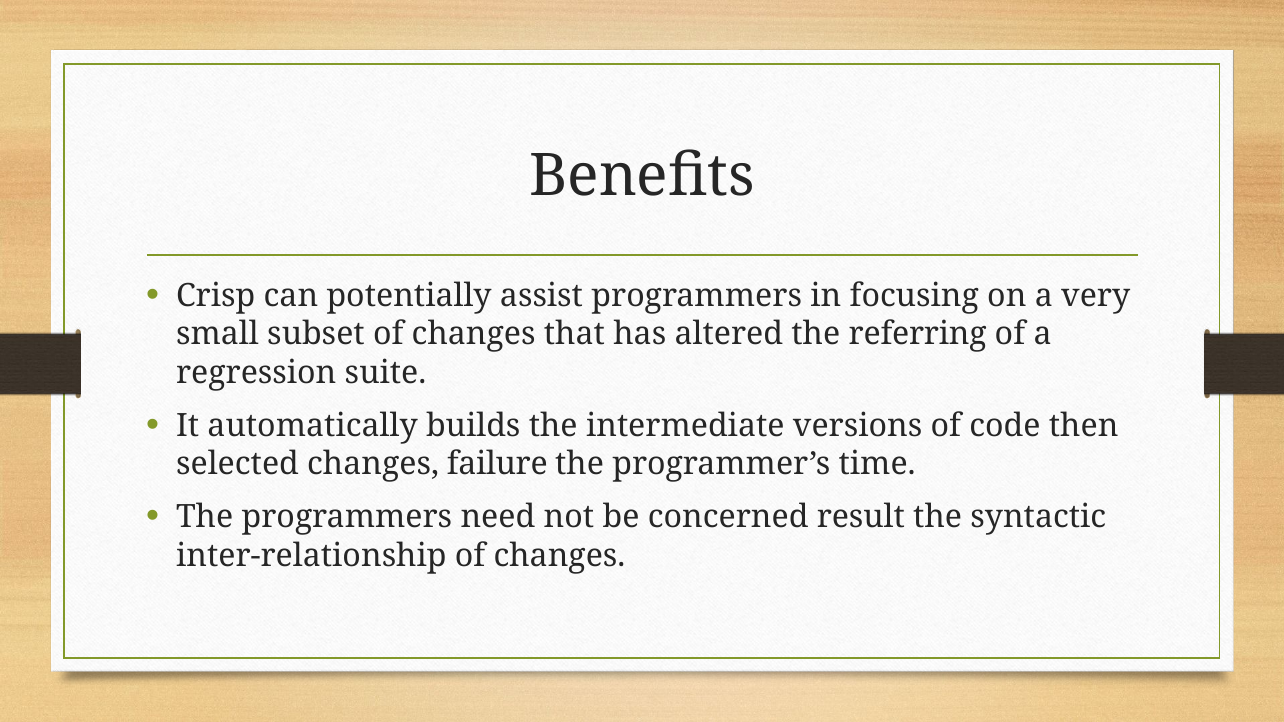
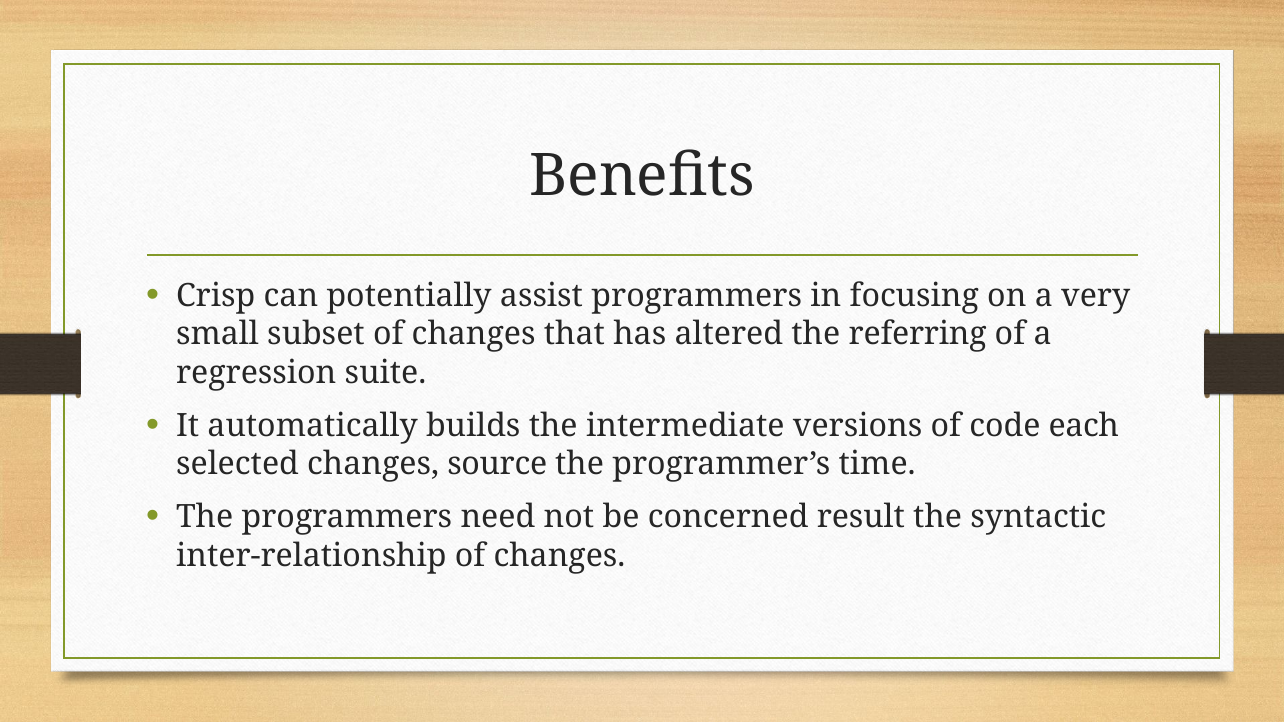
then: then -> each (1084, 426)
failure: failure -> source (497, 464)
